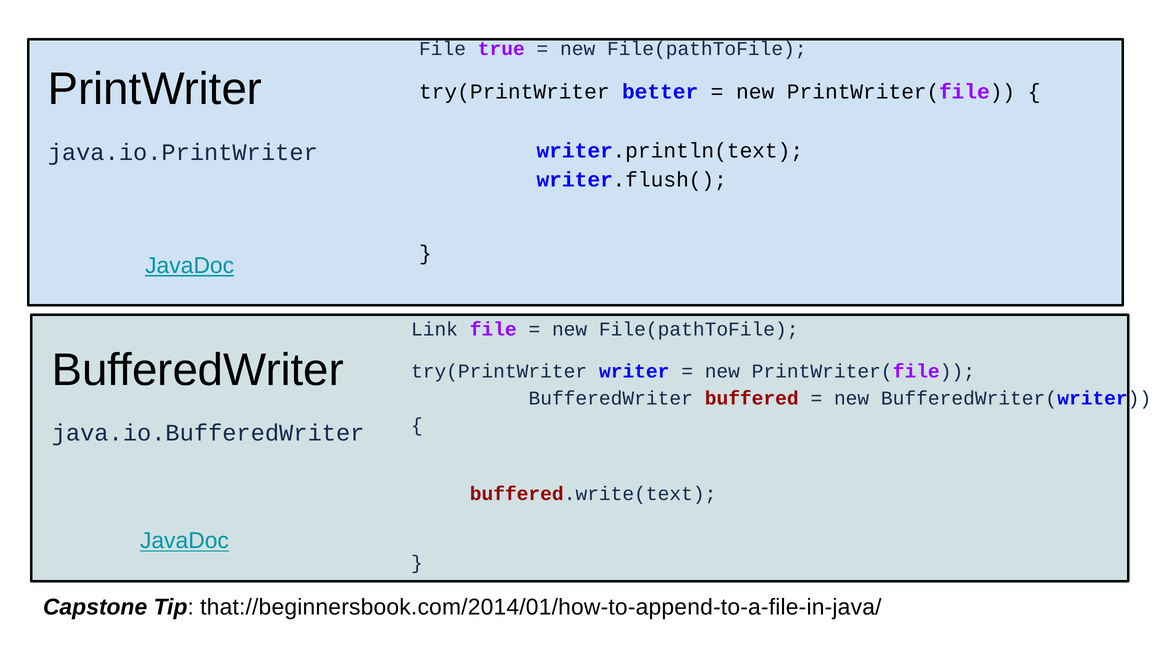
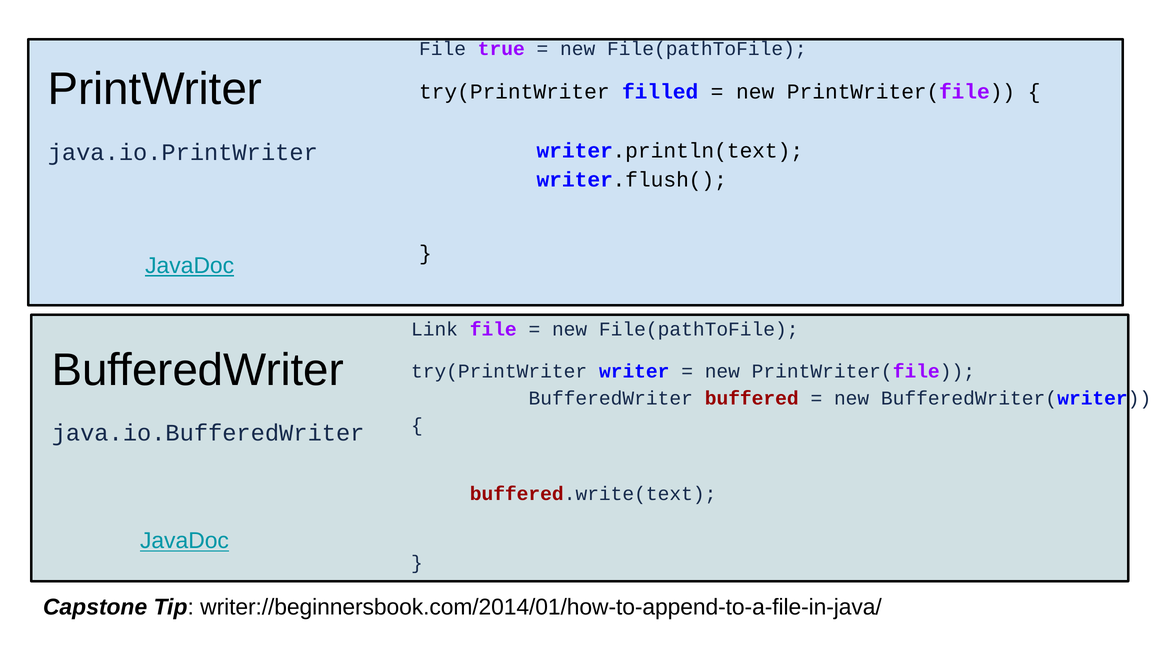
better: better -> filled (660, 92)
that://beginnersbook.com/2014/01/how-to-append-to-a-file-in-java/: that://beginnersbook.com/2014/01/how-to-append-to-a-file-in-java/ -> writer://beginnersbook.com/2014/01/how-to-append-to-a-file-in-java/ (541, 607)
